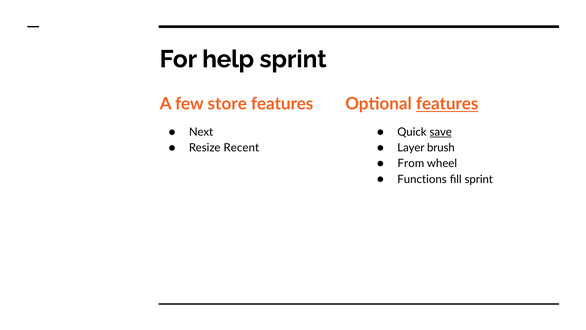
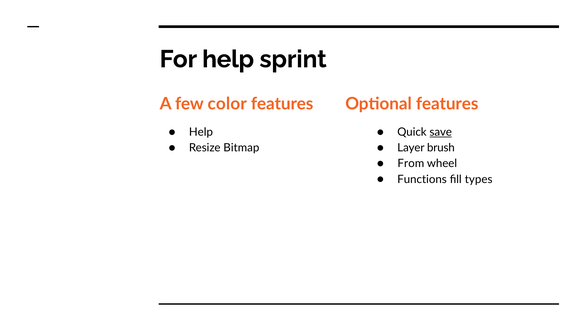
store: store -> color (227, 104)
features underline: present -> none (447, 104)
Next: Next -> Help (201, 132)
Recent: Recent -> Bitmap (241, 148)
fill sprint: sprint -> types (479, 179)
